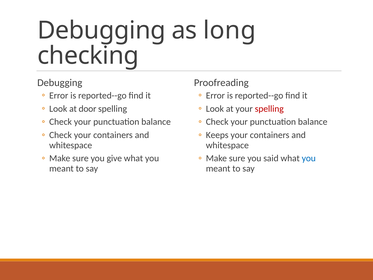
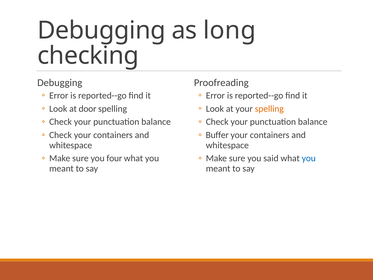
spelling colour: red -> orange (269, 109)
Keeps: Keeps -> Buffer (217, 135)
give: give -> four (114, 158)
